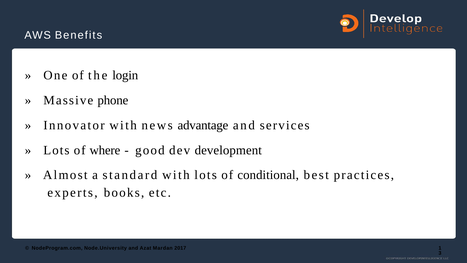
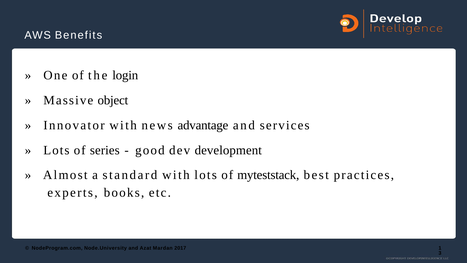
phone: phone -> object (113, 100)
where: where -> series (105, 150)
conditional: conditional -> myteststack (268, 175)
